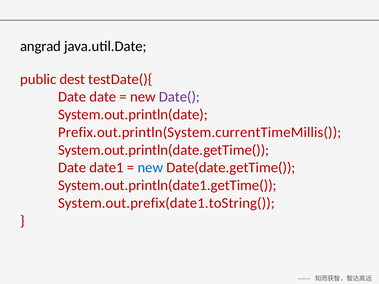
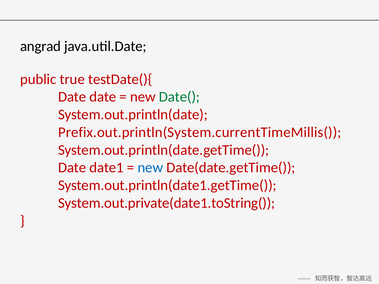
dest: dest -> true (72, 79)
Date( colour: purple -> green (179, 97)
System.out.prefix(date1.toString(: System.out.prefix(date1.toString( -> System.out.private(date1.toString( (167, 203)
